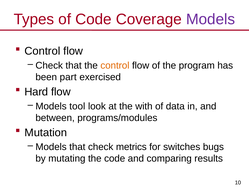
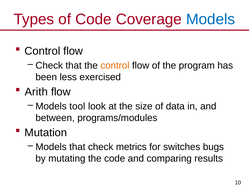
Models colour: purple -> blue (211, 19)
part: part -> less (68, 77)
Hard: Hard -> Arith (36, 92)
with: with -> size (144, 106)
